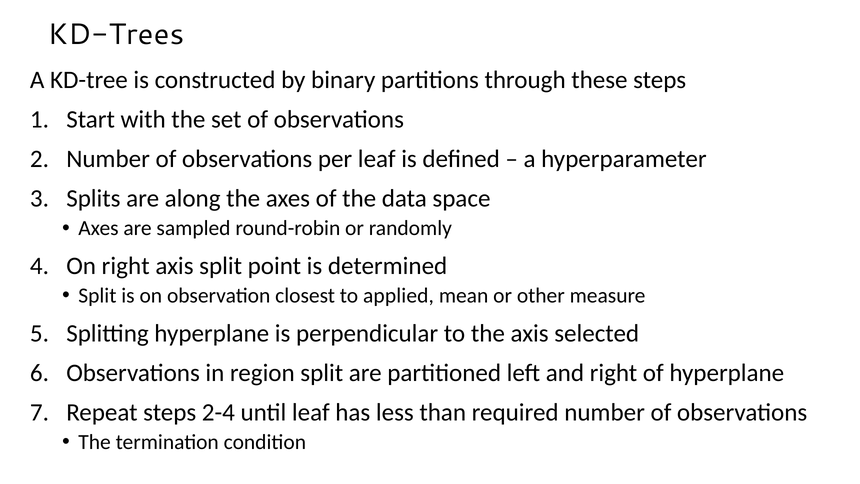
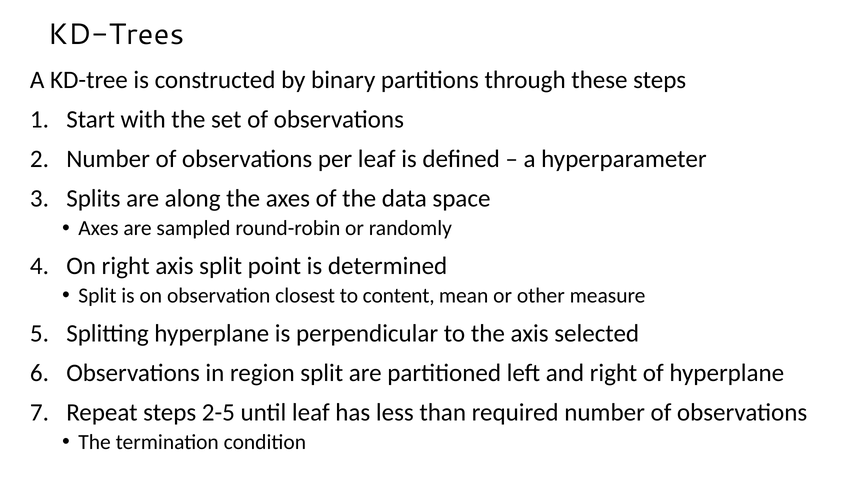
applied: applied -> content (399, 295)
2-4: 2-4 -> 2-5 (218, 412)
